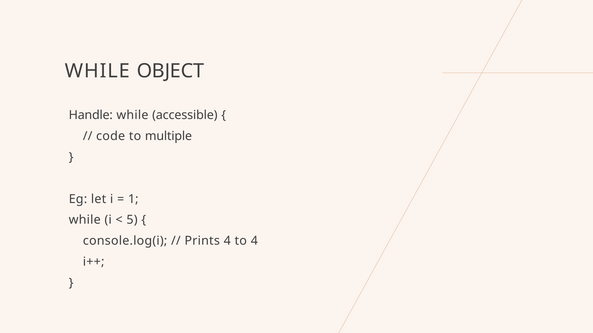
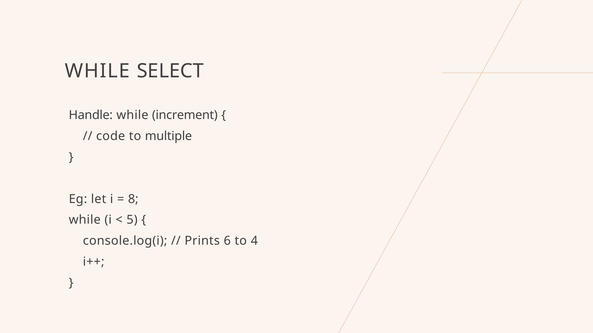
OBJECT: OBJECT -> SELECT (170, 71)
accessible: accessible -> increment (185, 115)
1: 1 -> 8 (133, 199)
Prints 4: 4 -> 6 (227, 241)
